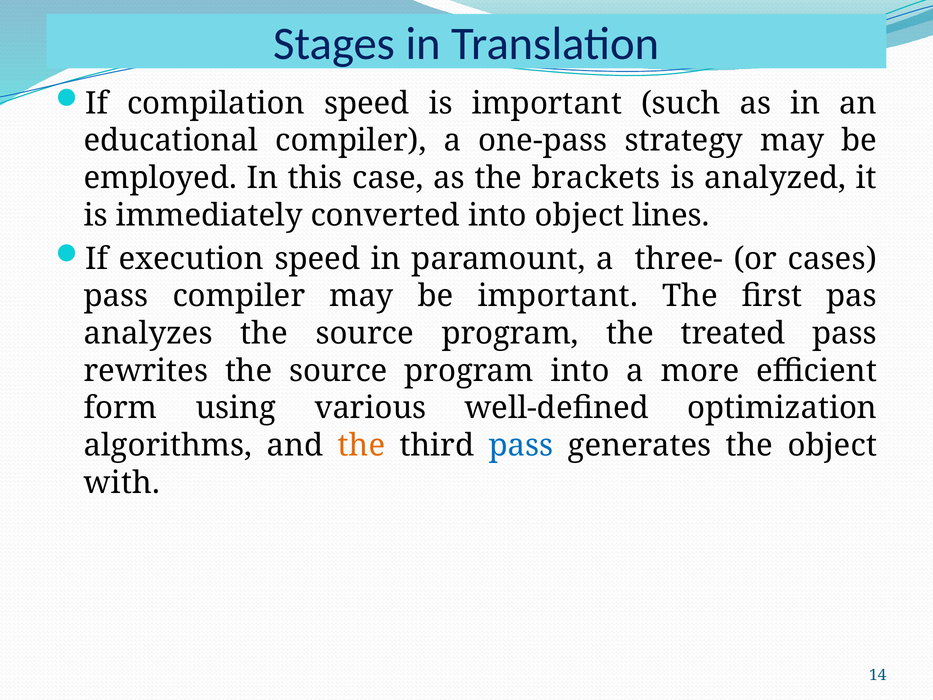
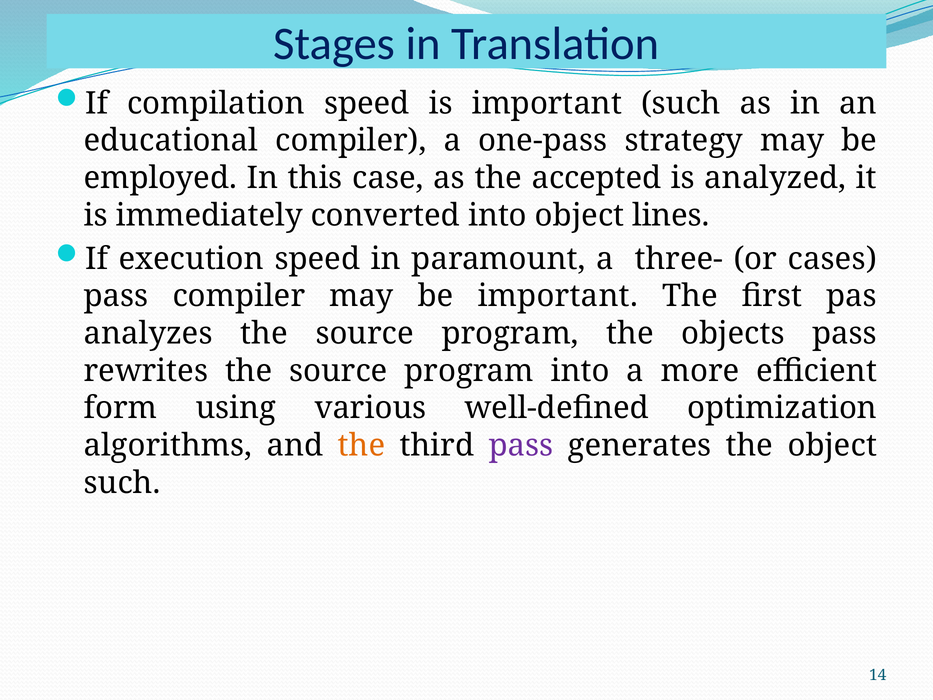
brackets: brackets -> accepted (596, 178)
treated: treated -> objects (733, 333)
pass colour: blue -> purple (521, 445)
with: with -> such (122, 483)
